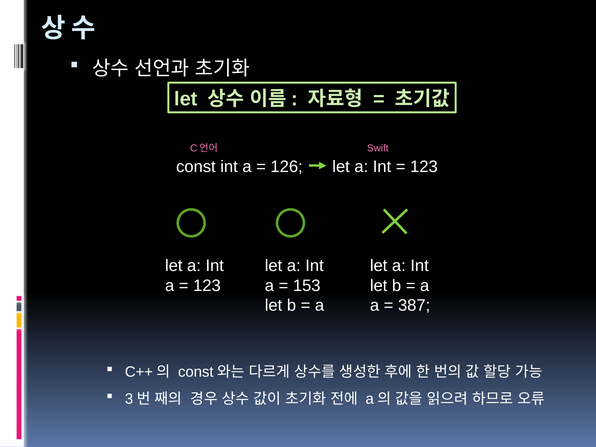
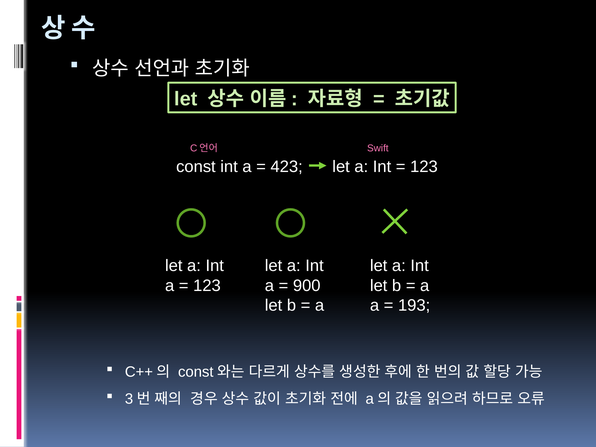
126: 126 -> 423 (287, 167)
153: 153 -> 900 (307, 286)
387: 387 -> 193 (414, 305)
